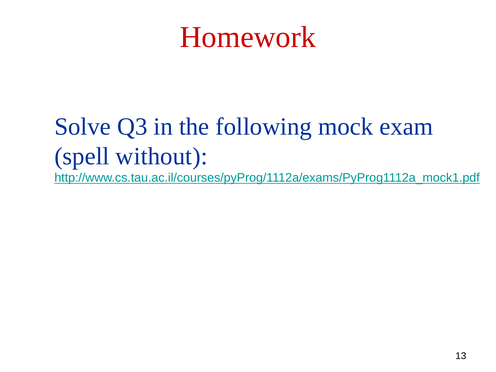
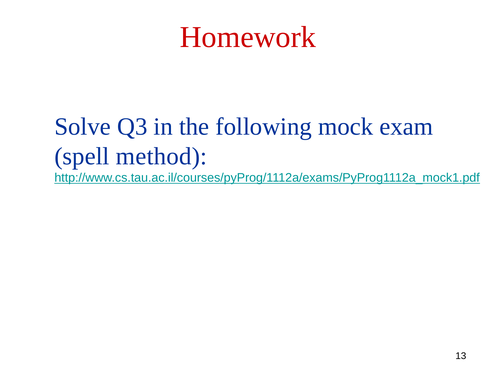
without: without -> method (162, 156)
